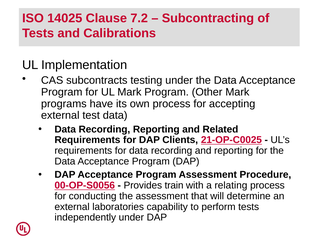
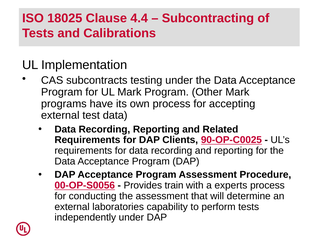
14025: 14025 -> 18025 (65, 18)
7.2: 7.2 -> 4.4 (139, 18)
21-OP-C0025: 21-OP-C0025 -> 90-OP-C0025 (231, 140)
relating: relating -> experts (231, 185)
